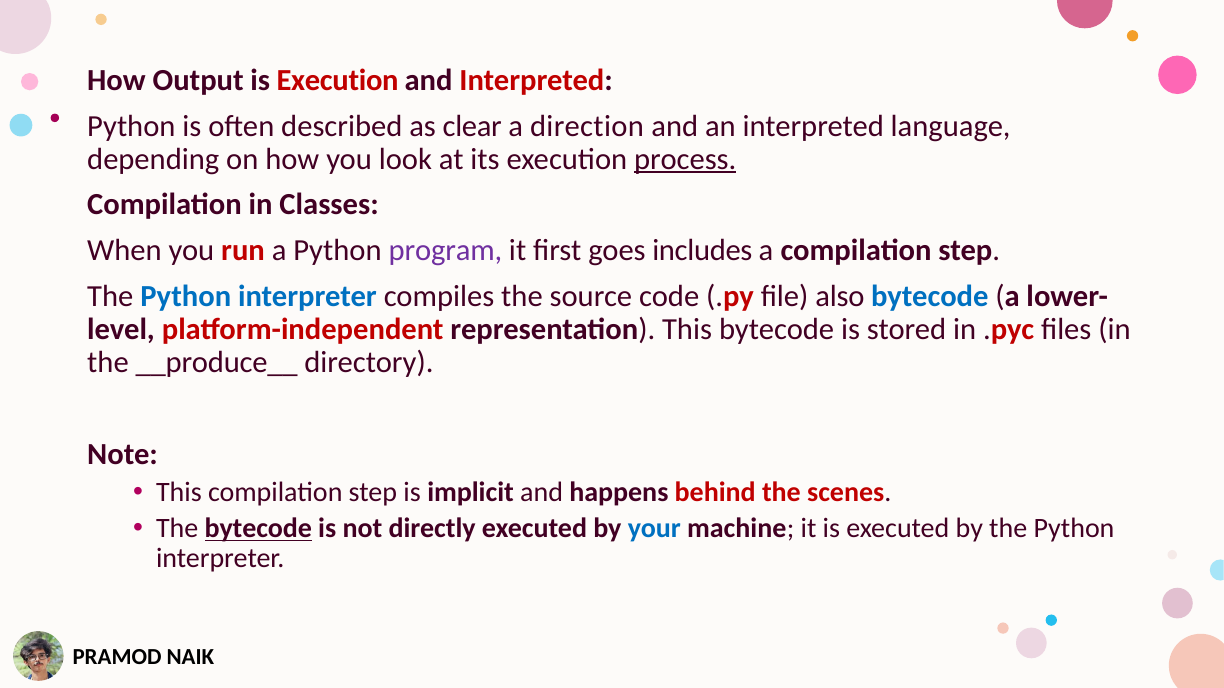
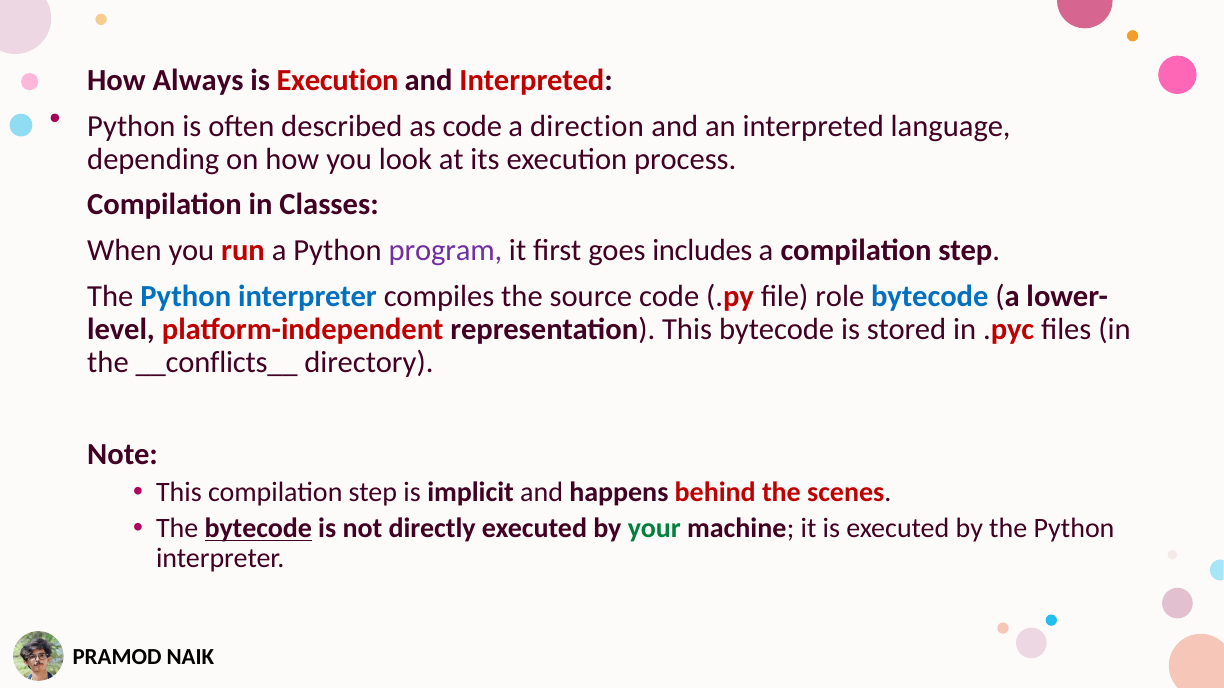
Output: Output -> Always (198, 80)
as clear: clear -> code (472, 126)
process underline: present -> none (685, 159)
also: also -> role (840, 297)
__produce__: __produce__ -> __conflicts__ (217, 363)
your colour: blue -> green (654, 529)
